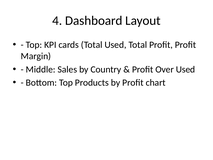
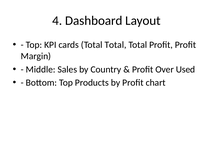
cards Total Used: Used -> Total (115, 45)
